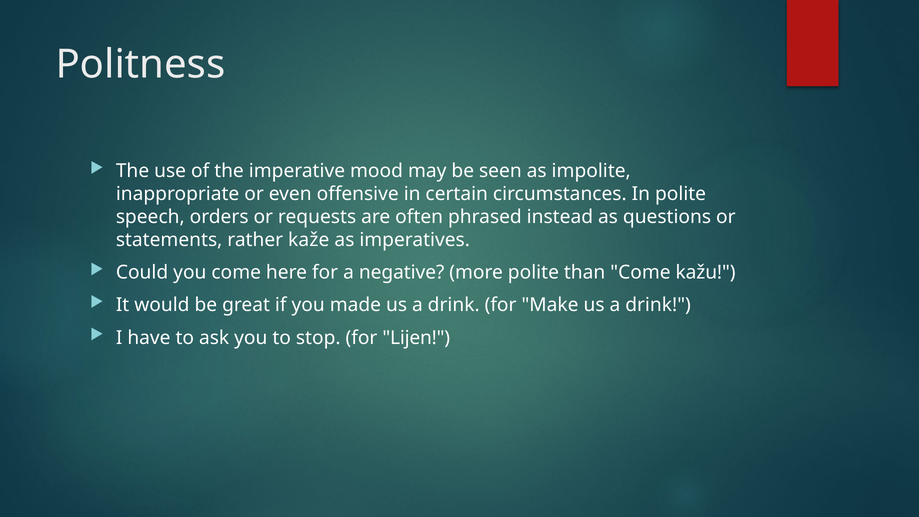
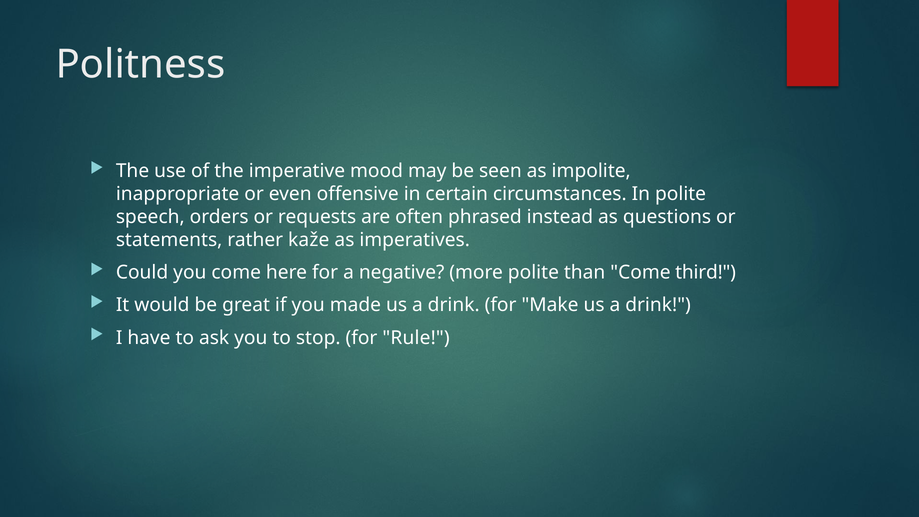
kažu: kažu -> third (706, 273)
Lijen: Lijen -> Rule (416, 338)
